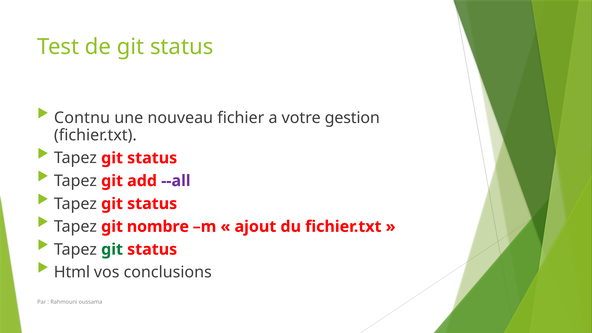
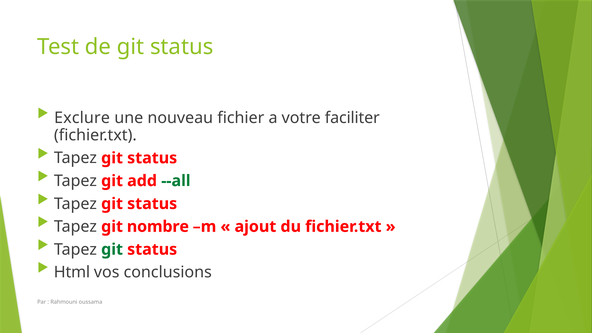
Contnu: Contnu -> Exclure (82, 118)
gestion: gestion -> faciliter (352, 118)
--all colour: purple -> green (176, 181)
